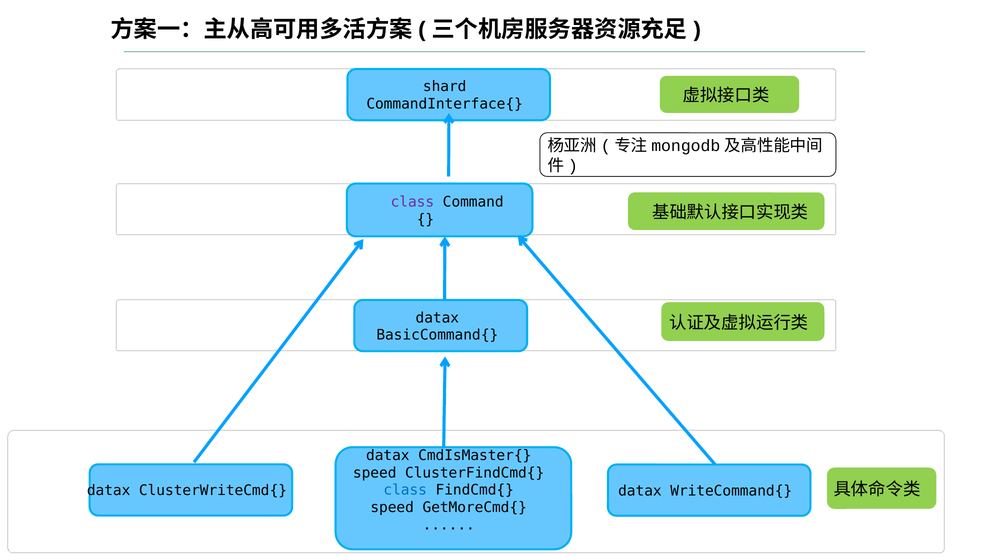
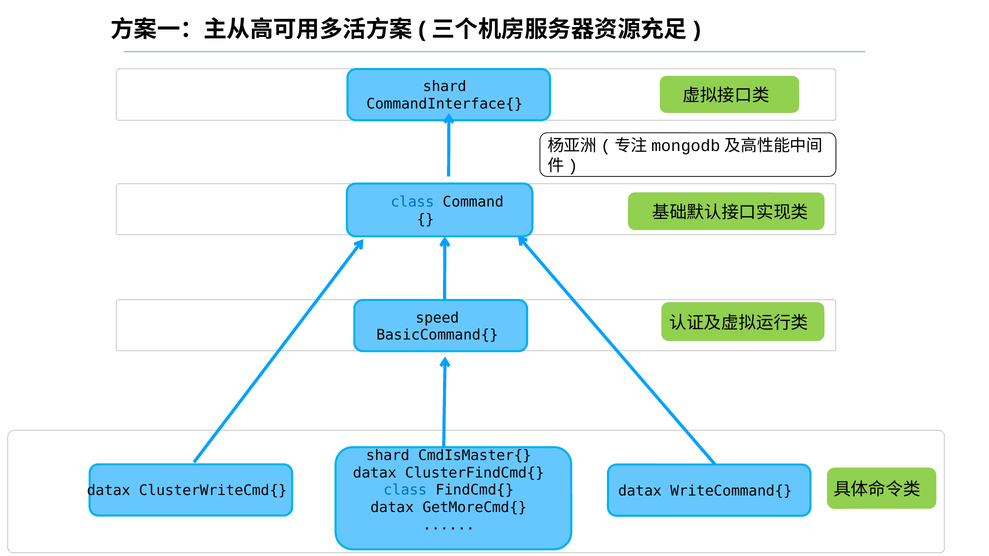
class colour: purple -> blue (412, 202)
datax: datax -> speed (437, 318)
datax: datax -> shard (388, 456)
speed: speed -> datax (375, 473)
speed: speed -> datax (392, 508)
